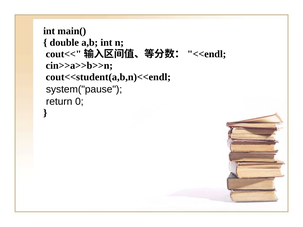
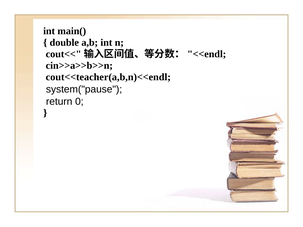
cout<<student(a,b,n)<<endl: cout<<student(a,b,n)<<endl -> cout<<teacher(a,b,n)<<endl (108, 77)
